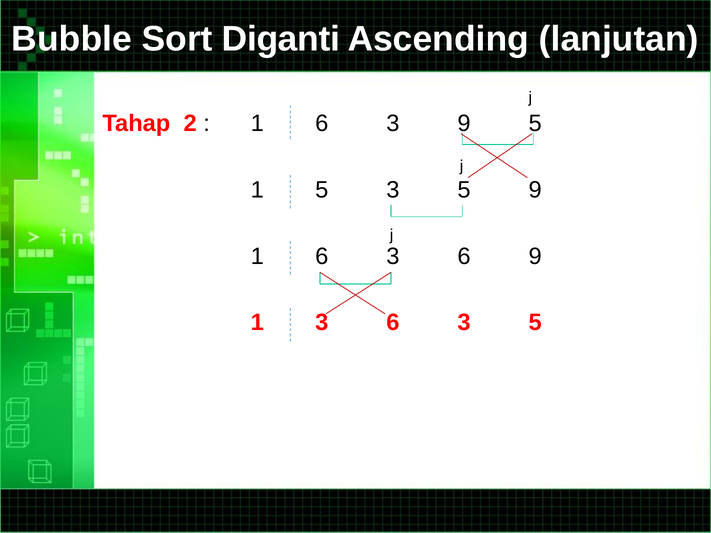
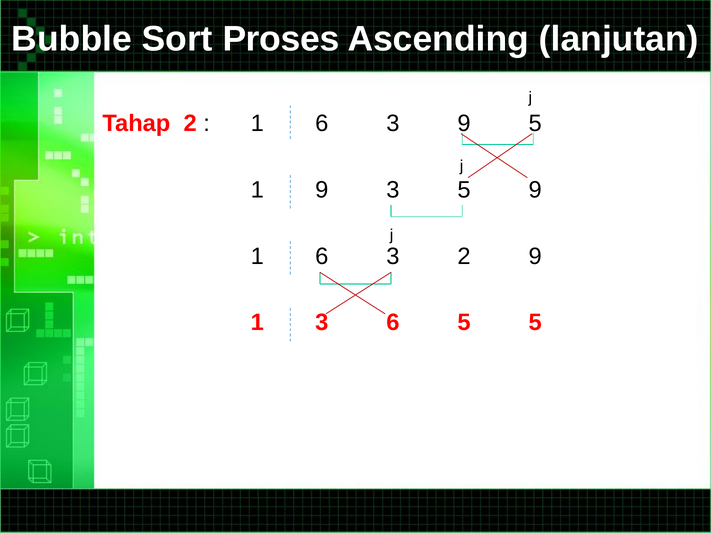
Diganti: Diganti -> Proses (281, 39)
1 5: 5 -> 9 (322, 190)
6 3 6: 6 -> 2 (464, 256)
3 6 3: 3 -> 5 (464, 323)
